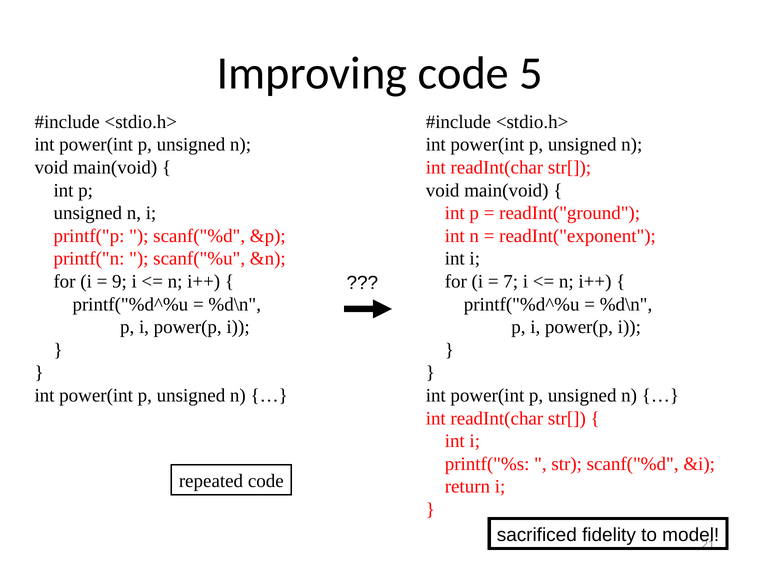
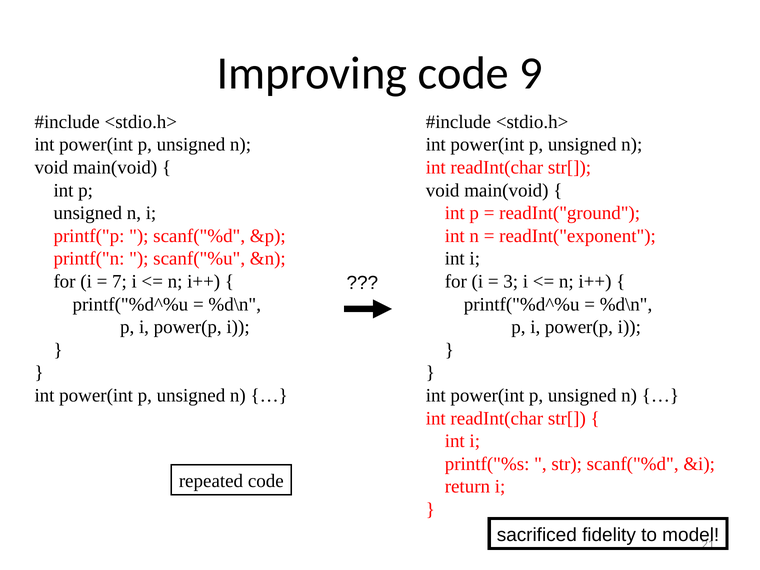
5: 5 -> 9 (531, 74)
9: 9 -> 7 (119, 281)
7: 7 -> 3 (511, 281)
